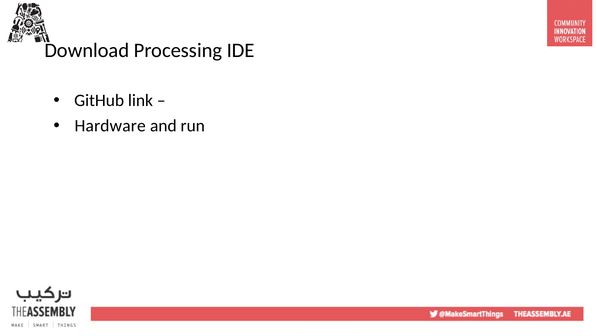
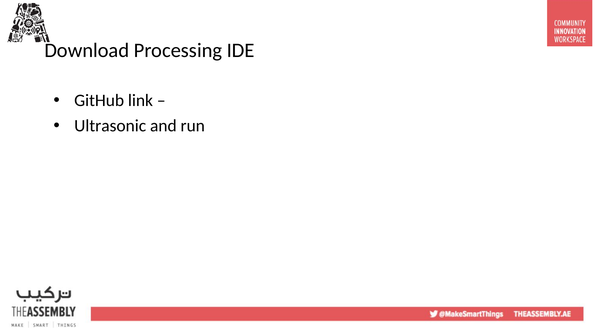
Hardware: Hardware -> Ultrasonic (110, 126)
